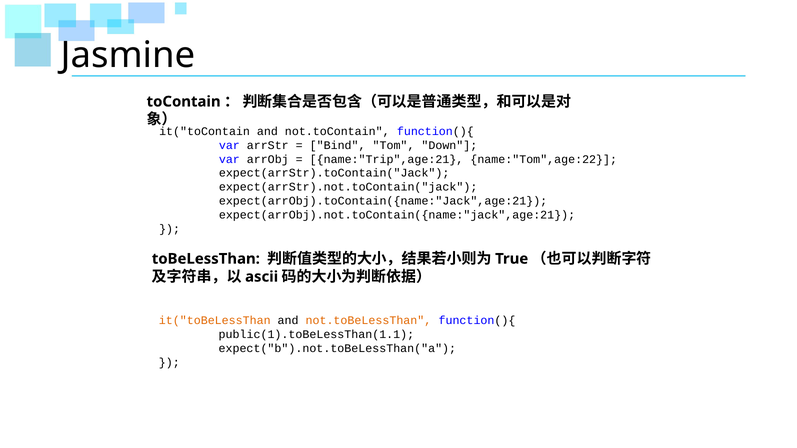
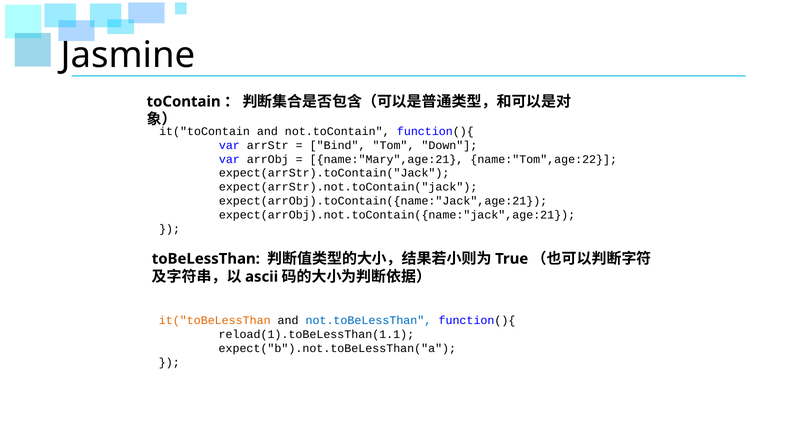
name:"Trip",age:21: name:"Trip",age:21 -> name:"Mary",age:21 (387, 159)
not.toBeLessThan colour: orange -> blue (368, 321)
public(1).toBeLessThan(1.1: public(1).toBeLessThan(1.1 -> reload(1).toBeLessThan(1.1 (316, 335)
